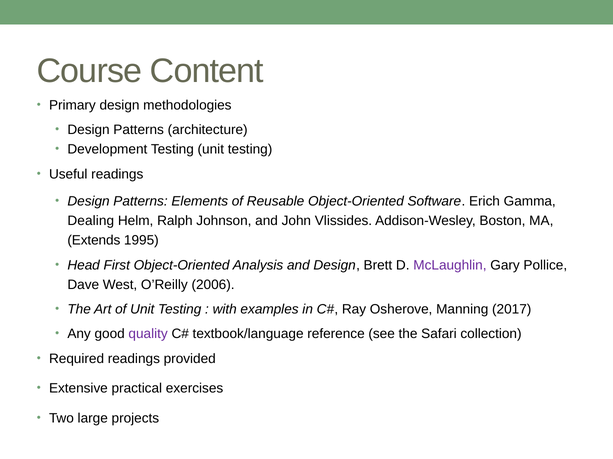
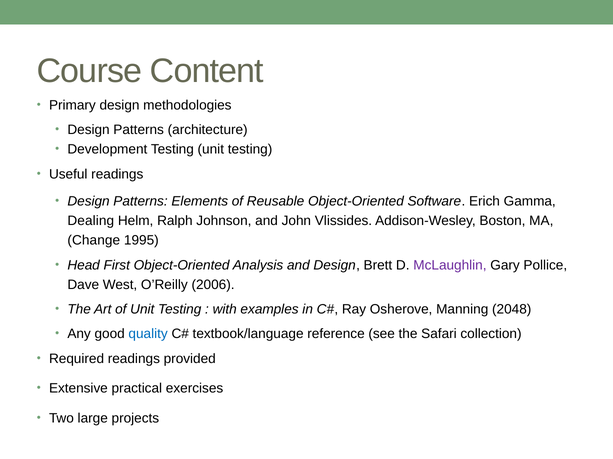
Extends: Extends -> Change (94, 241)
2017: 2017 -> 2048 (512, 310)
quality colour: purple -> blue (148, 335)
